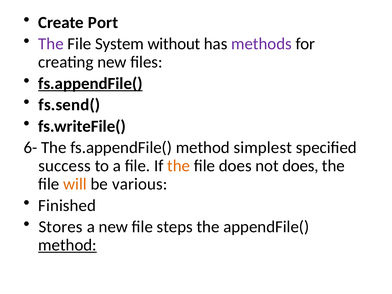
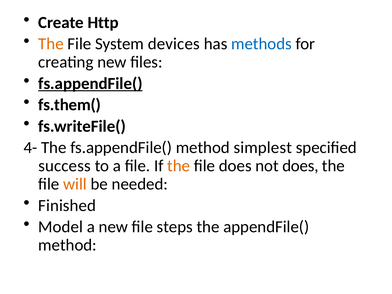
Port: Port -> Http (103, 22)
The colour: purple -> orange (51, 44)
without: without -> devices (174, 44)
methods colour: purple -> blue (261, 44)
fs.send(: fs.send( -> fs.them( (70, 105)
6-: 6- -> 4- (30, 148)
various: various -> needed (140, 184)
Stores: Stores -> Model (61, 227)
method underline: present -> none (67, 245)
